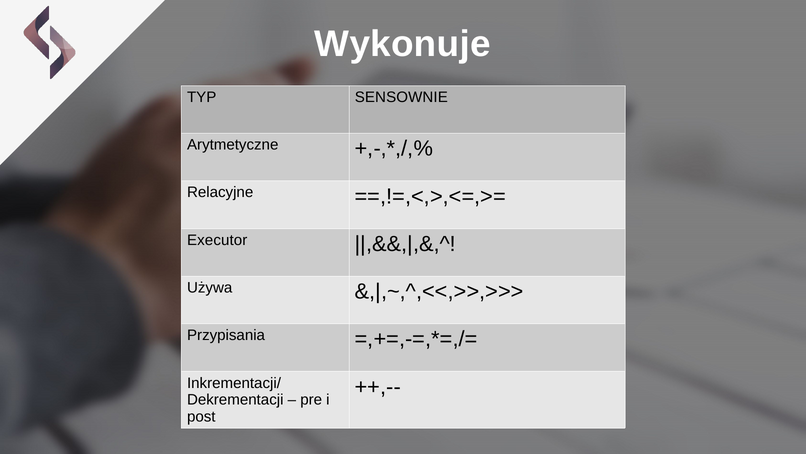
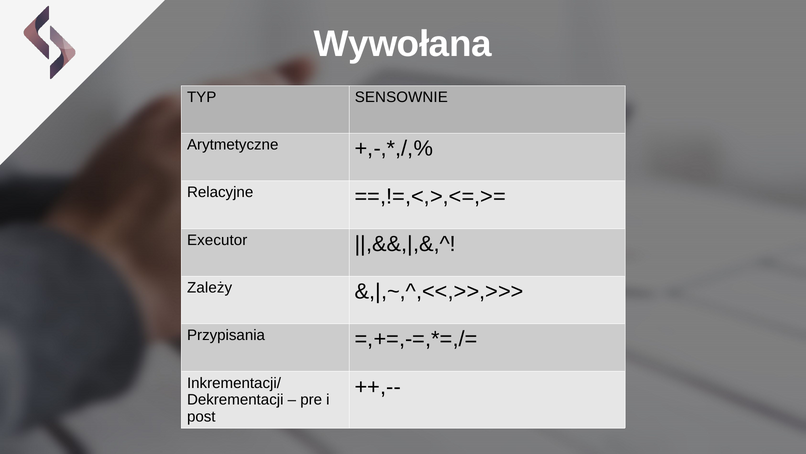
Wykonuje: Wykonuje -> Wywołana (403, 44)
Używa: Używa -> Zależy (210, 287)
